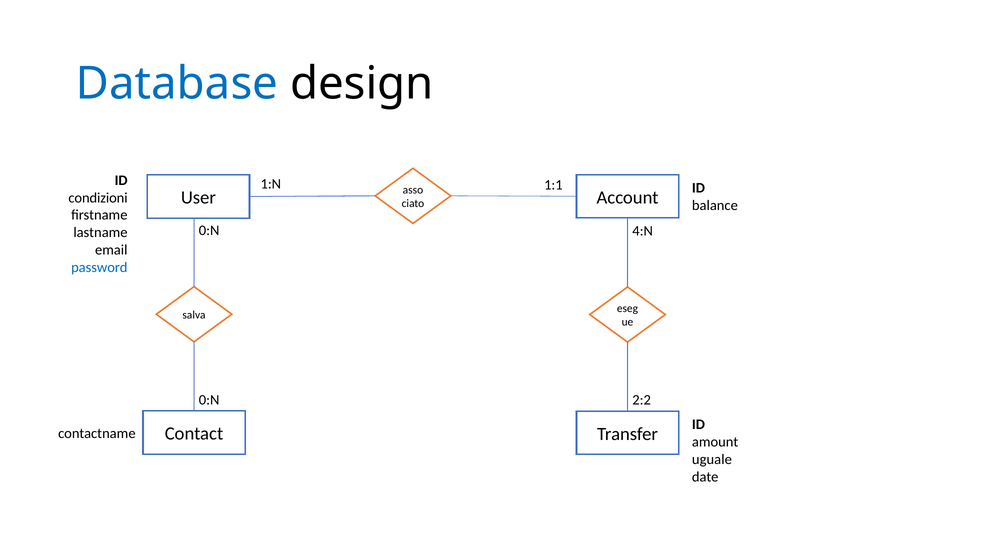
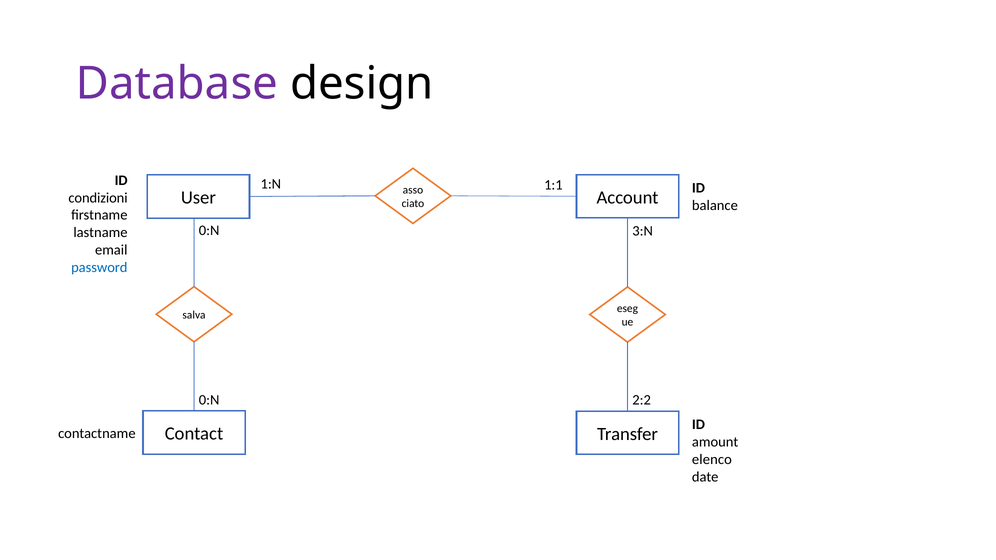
Database colour: blue -> purple (177, 84)
4:N: 4:N -> 3:N (643, 231)
uguale: uguale -> elenco (712, 460)
